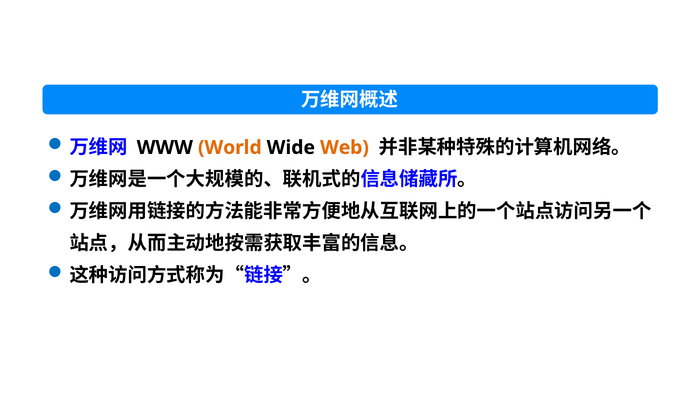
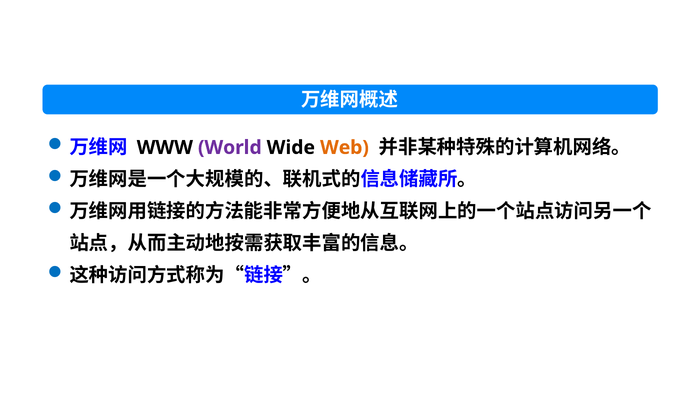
World colour: orange -> purple (230, 148)
